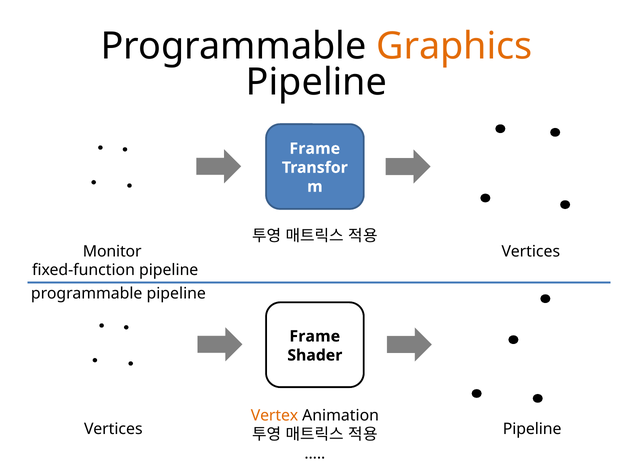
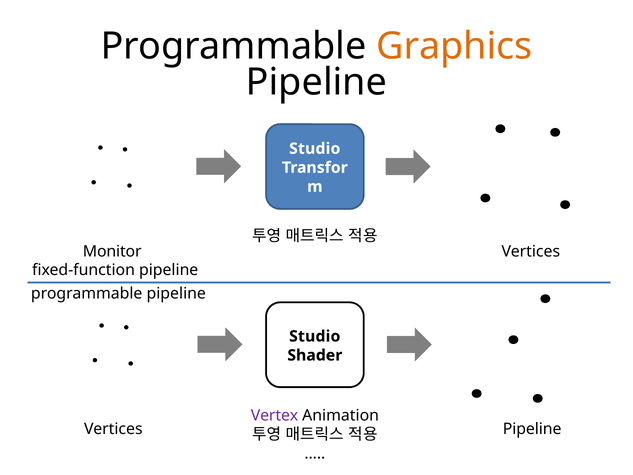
Frame: Frame -> Studio (315, 149)
Frame: Frame -> Studio (315, 336)
Vertex colour: orange -> purple (274, 415)
